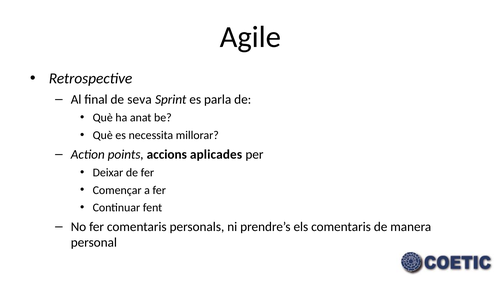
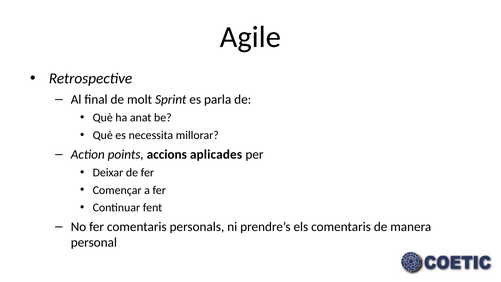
seva: seva -> molt (140, 99)
